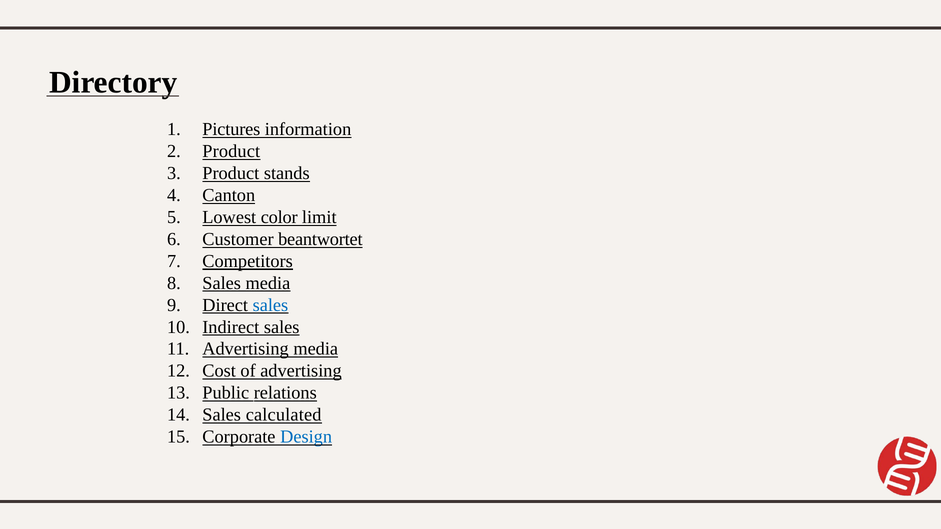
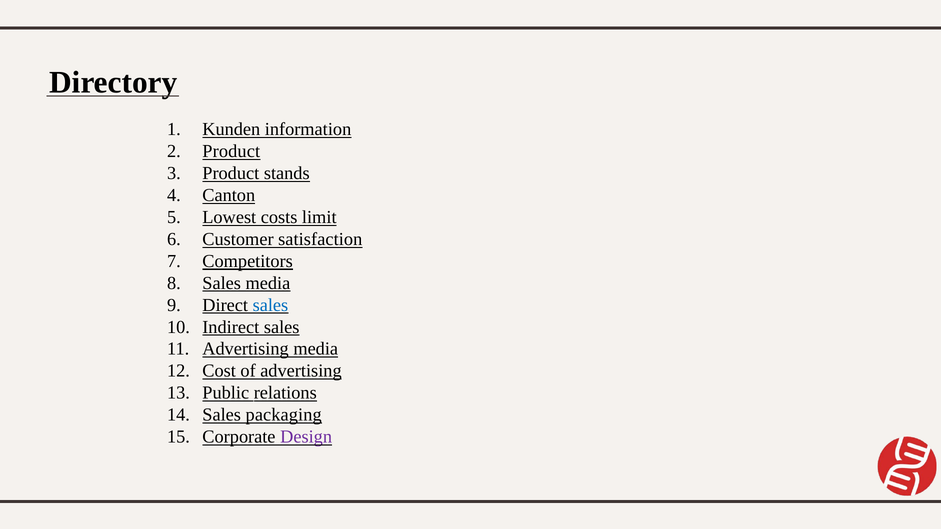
Pictures: Pictures -> Kunden (231, 129)
color: color -> costs (279, 217)
beantwortet: beantwortet -> satisfaction (320, 239)
calculated: calculated -> packaging (284, 415)
Design colour: blue -> purple (306, 437)
